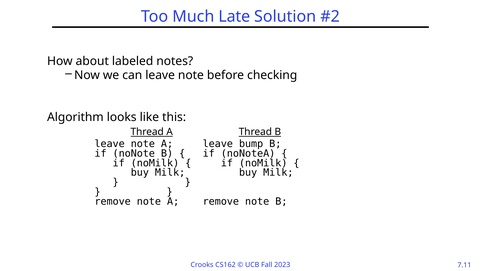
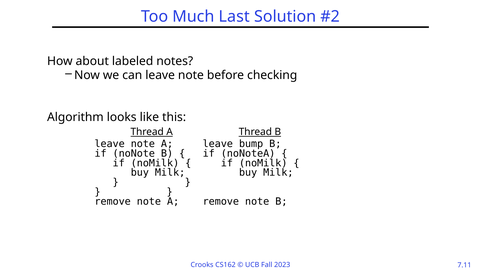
Late: Late -> Last (234, 16)
